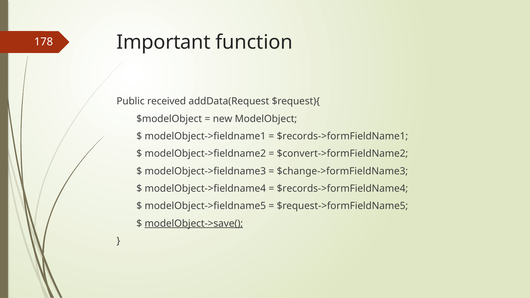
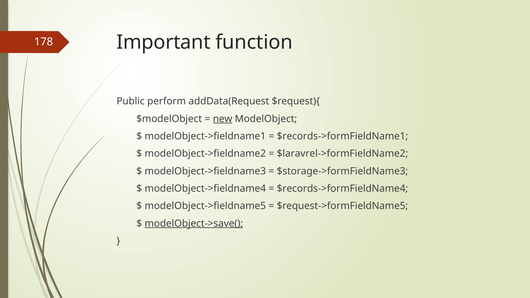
received: received -> perform (167, 101)
new underline: none -> present (223, 119)
$convert->formFieldName2: $convert->formFieldName2 -> $laravrel->formFieldName2 (342, 154)
$change->formFieldName3: $change->formFieldName3 -> $storage->formFieldName3 (342, 171)
